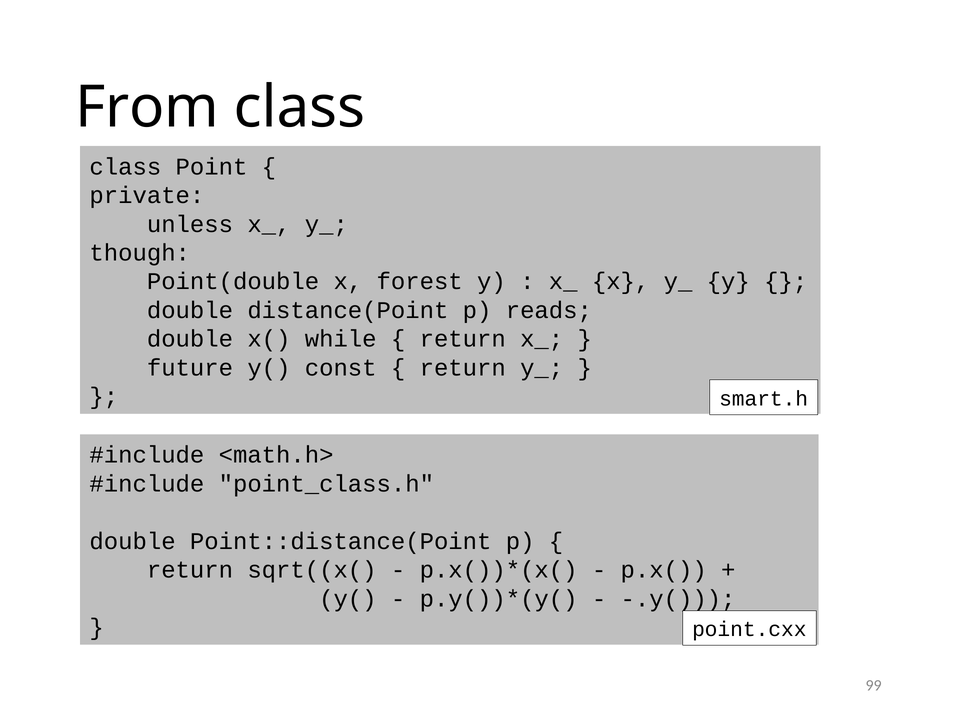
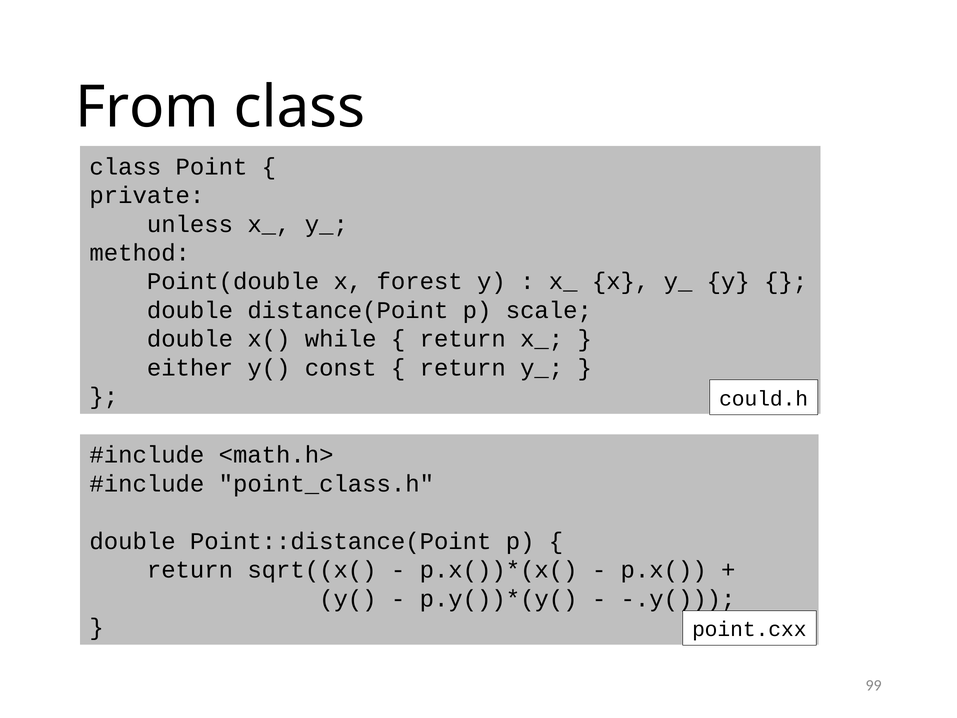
though: though -> method (140, 253)
reads: reads -> scale (549, 310)
future: future -> either (190, 368)
smart.h: smart.h -> could.h (764, 399)
